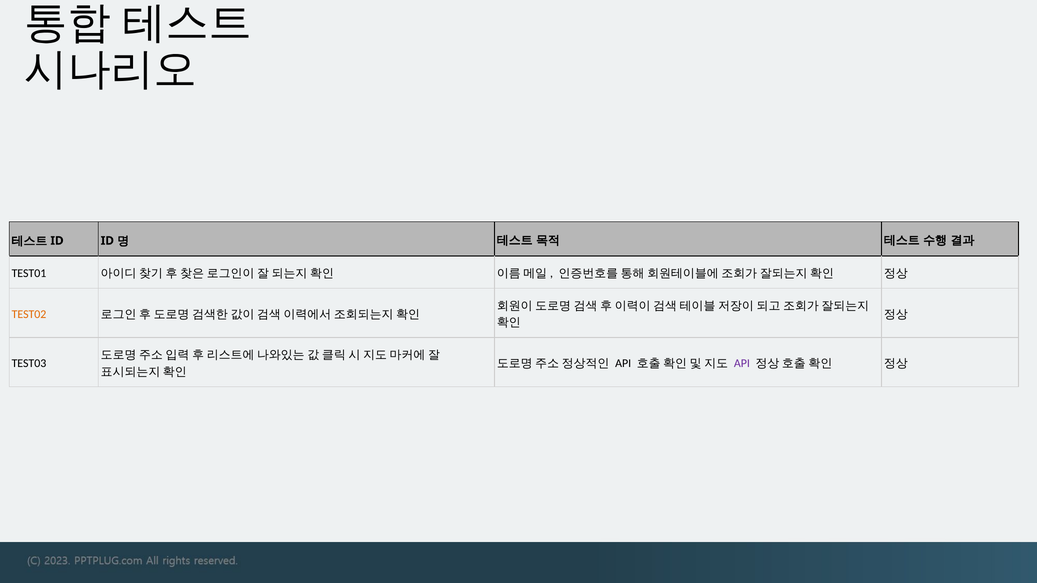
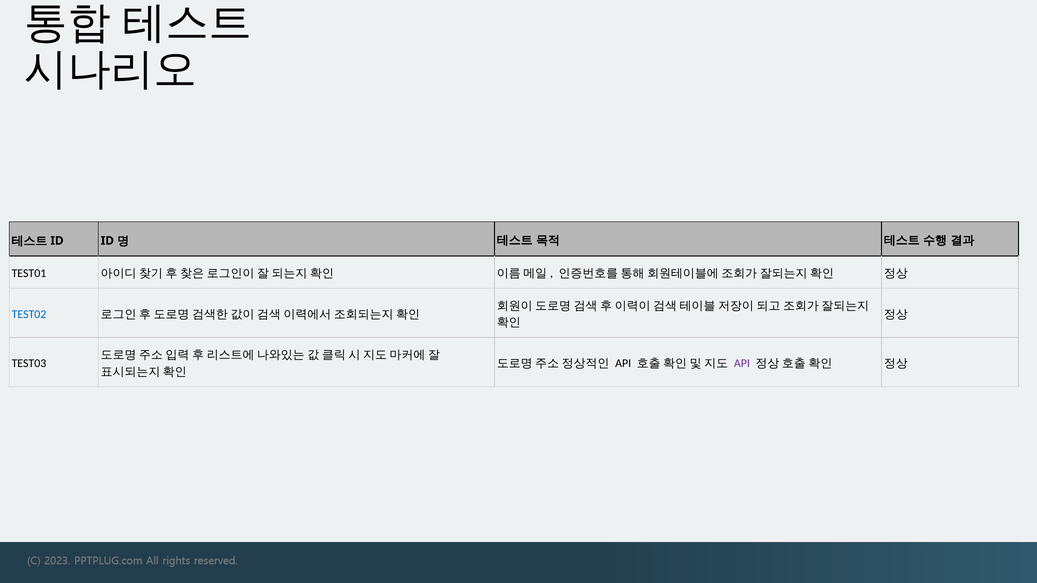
TEST02 colour: orange -> blue (29, 314)
